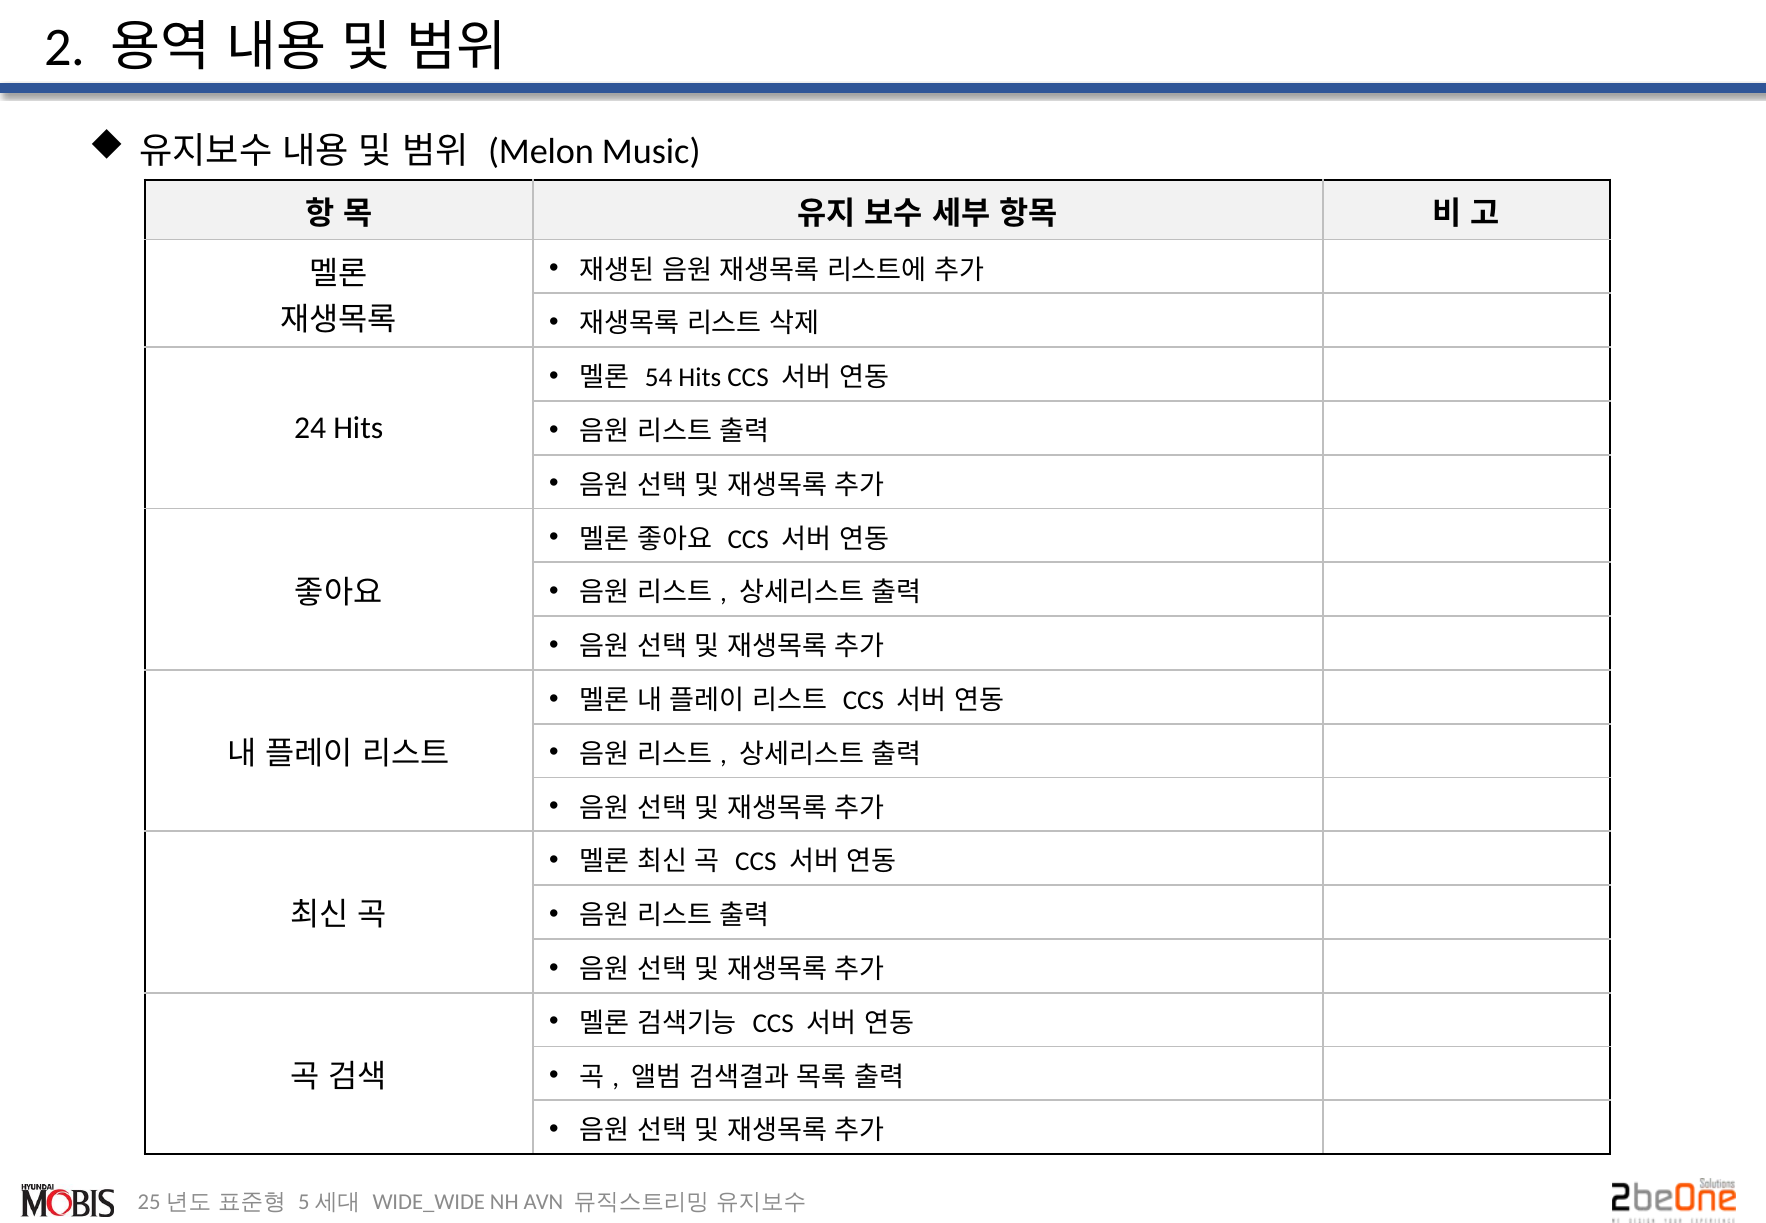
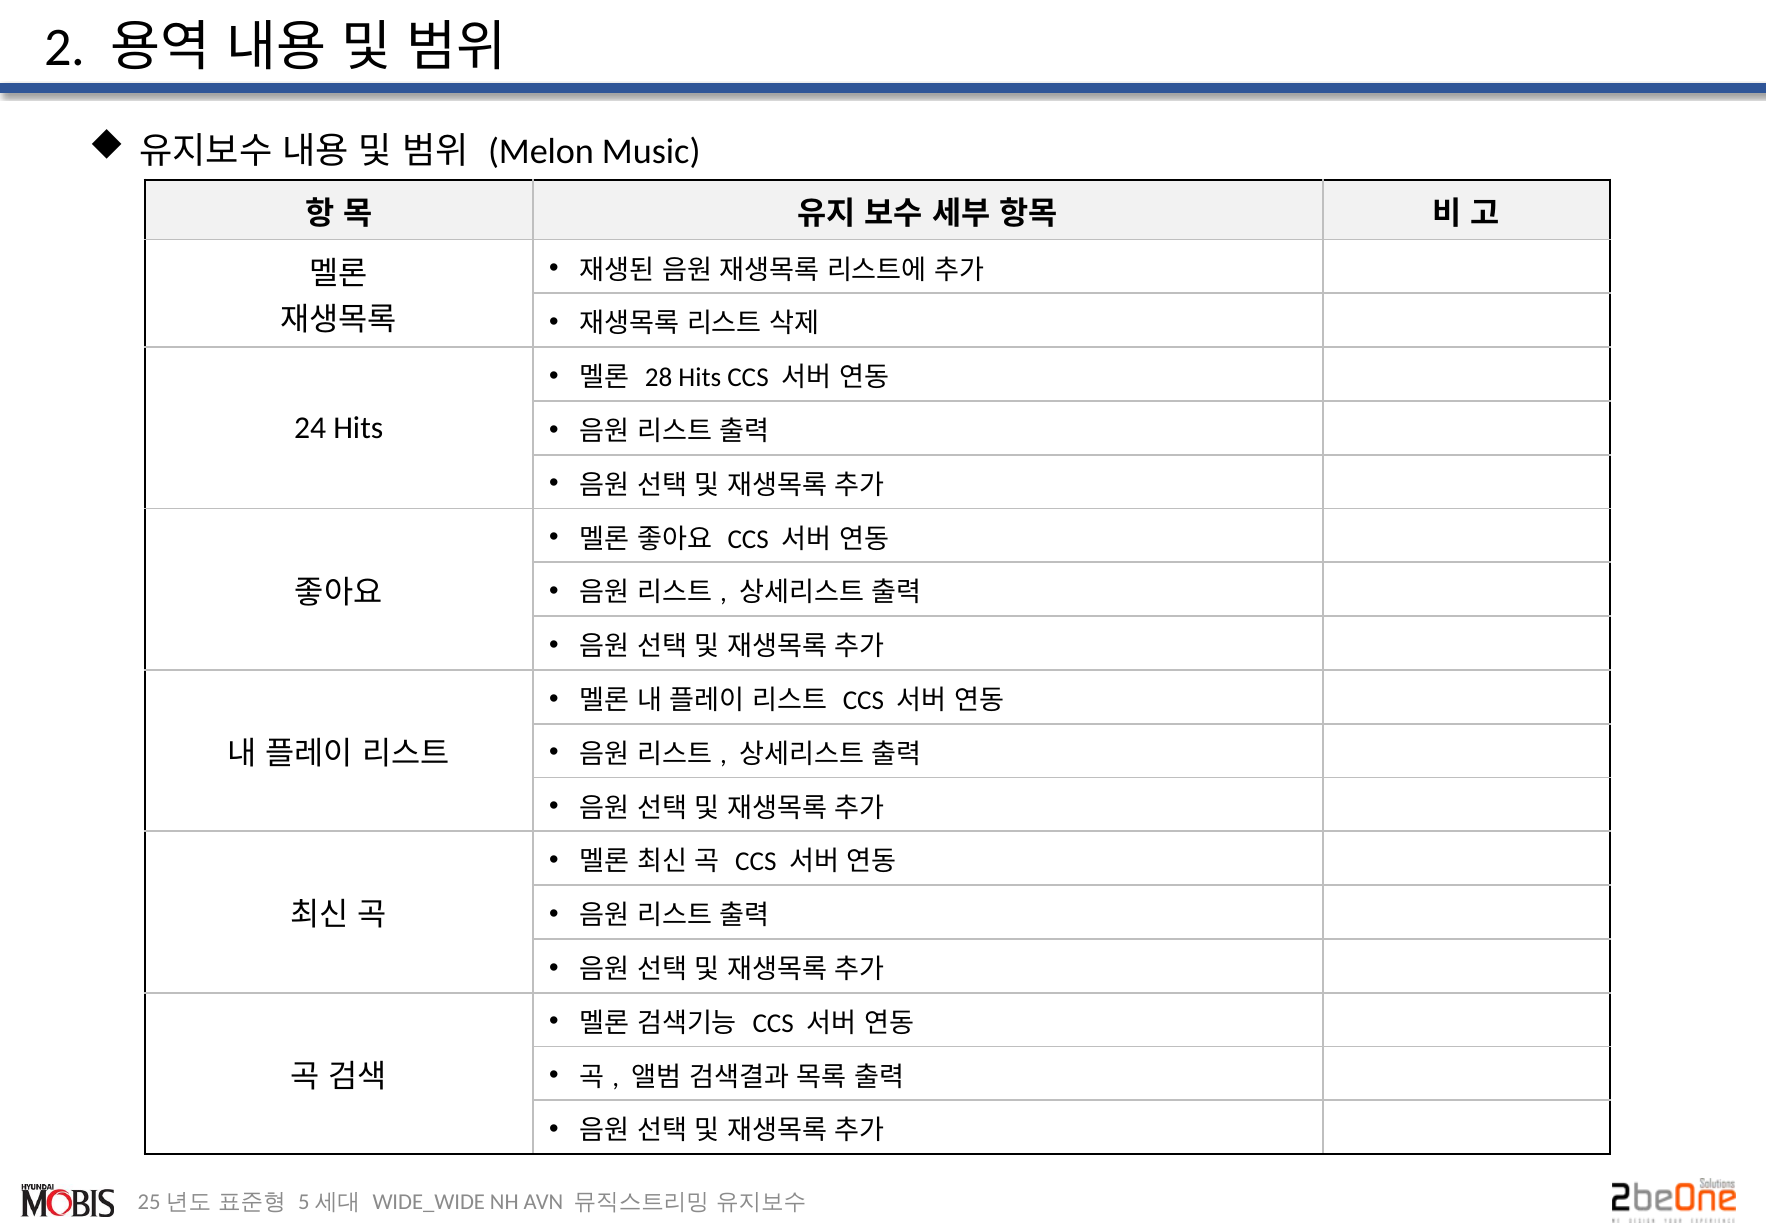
54: 54 -> 28 (659, 378)
